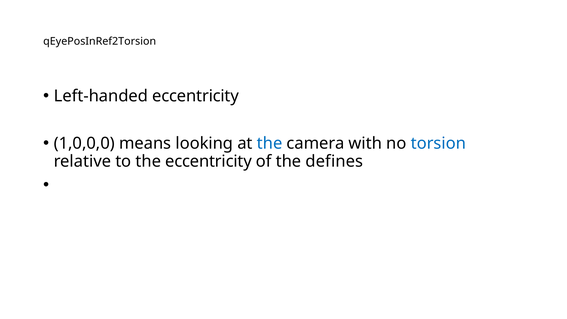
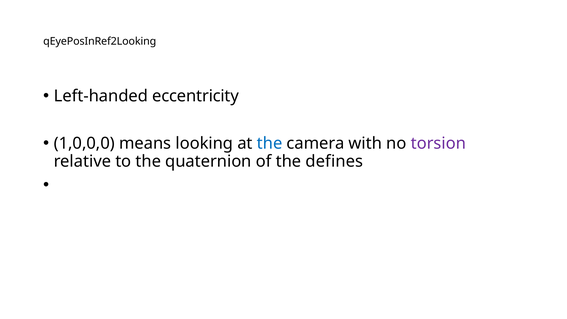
qEyePosInRef2Torsion: qEyePosInRef2Torsion -> qEyePosInRef2Looking (100, 41)
torsion colour: blue -> purple (438, 143)
the eccentricity: eccentricity -> quaternion (208, 161)
